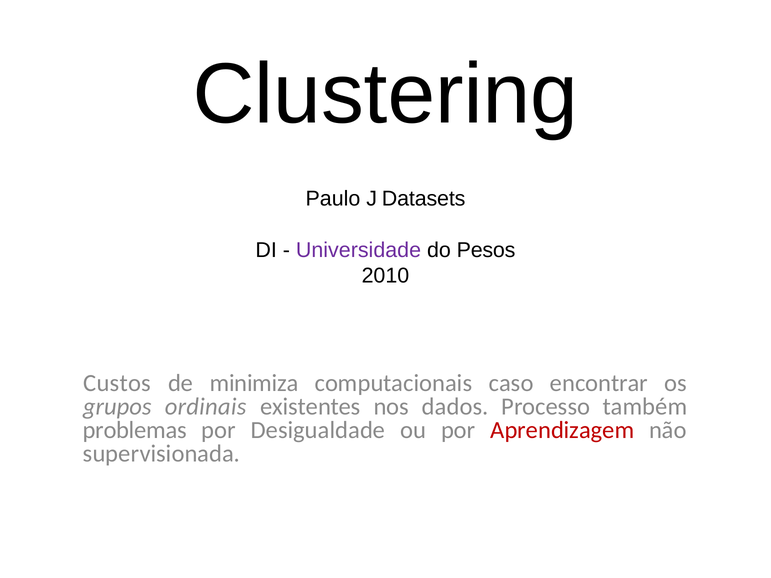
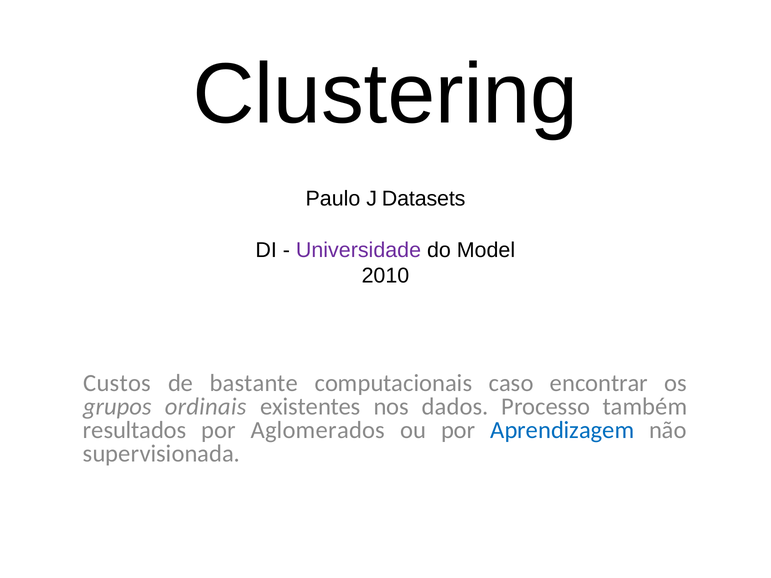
Pesos: Pesos -> Model (486, 250)
minimiza: minimiza -> bastante (254, 383)
problemas: problemas -> resultados (135, 430)
Desigualdade: Desigualdade -> Aglomerados (318, 430)
Aprendizagem colour: red -> blue (562, 430)
